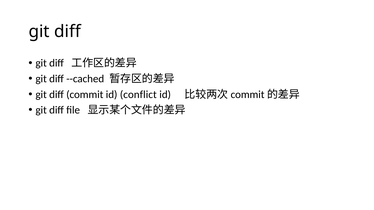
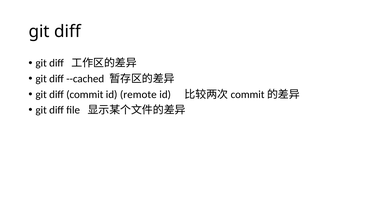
conflict: conflict -> remote (138, 95)
